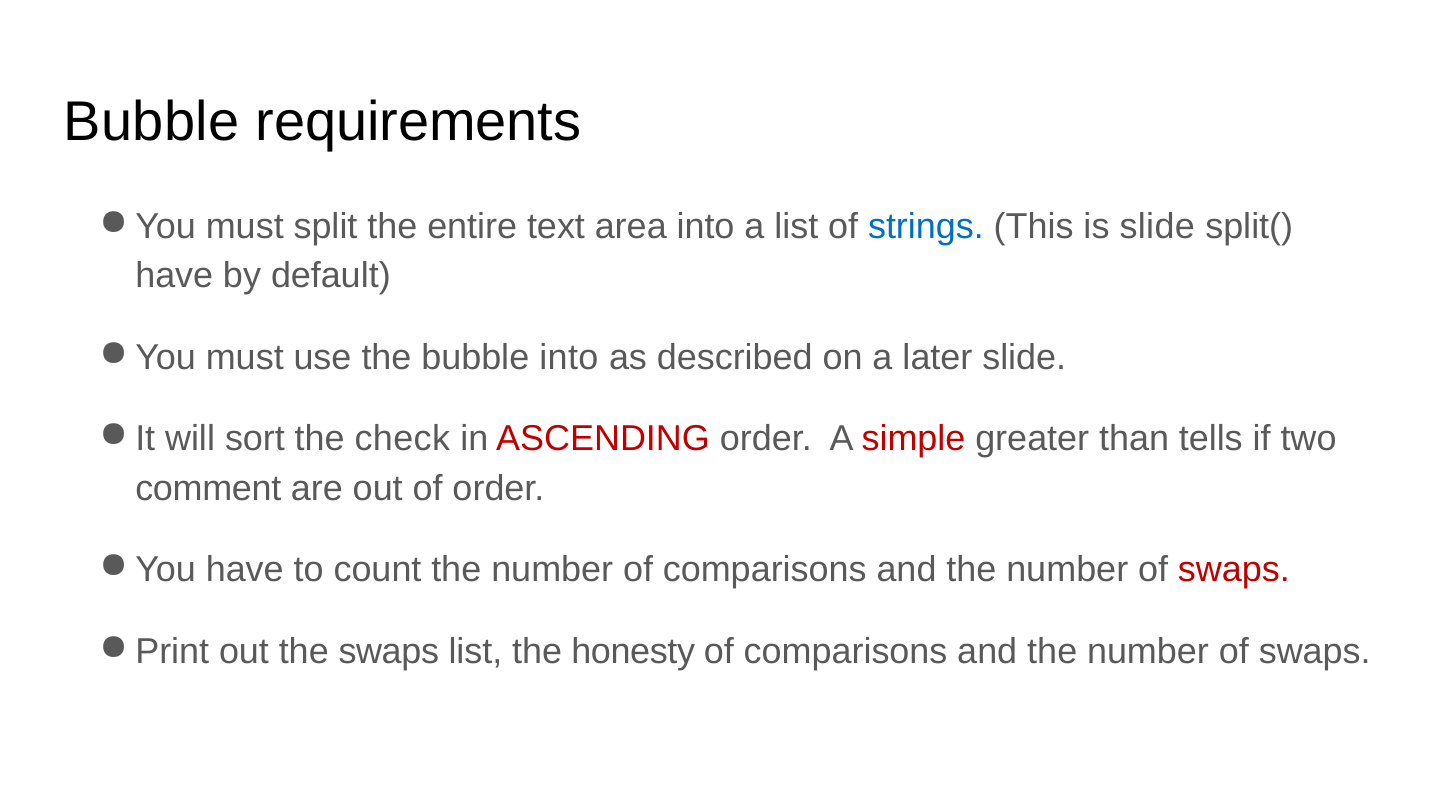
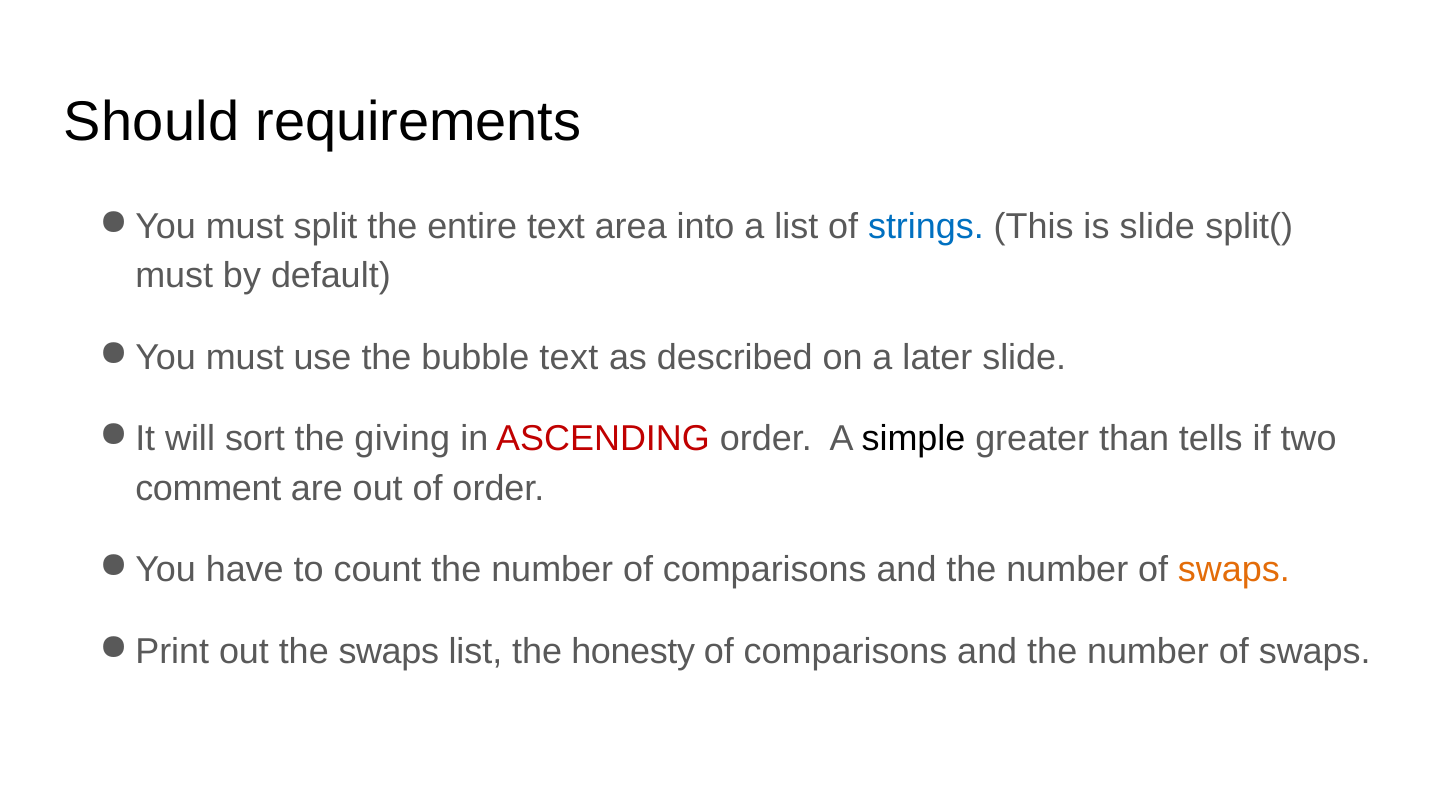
Bubble: Bubble -> Should (152, 122)
have: have -> must (174, 276)
bubble into: into -> text (569, 357)
check: check -> giving (402, 439)
simple colour: red -> black (914, 439)
swaps colour: red -> orange (1234, 570)
